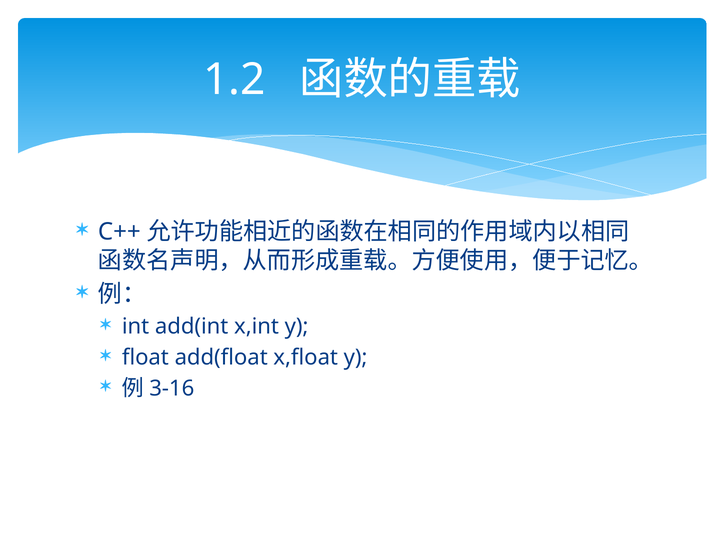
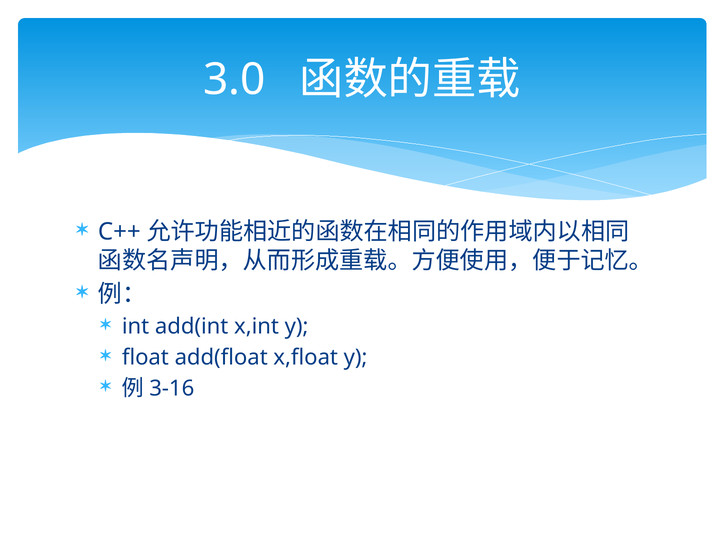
1.2: 1.2 -> 3.0 (234, 79)
